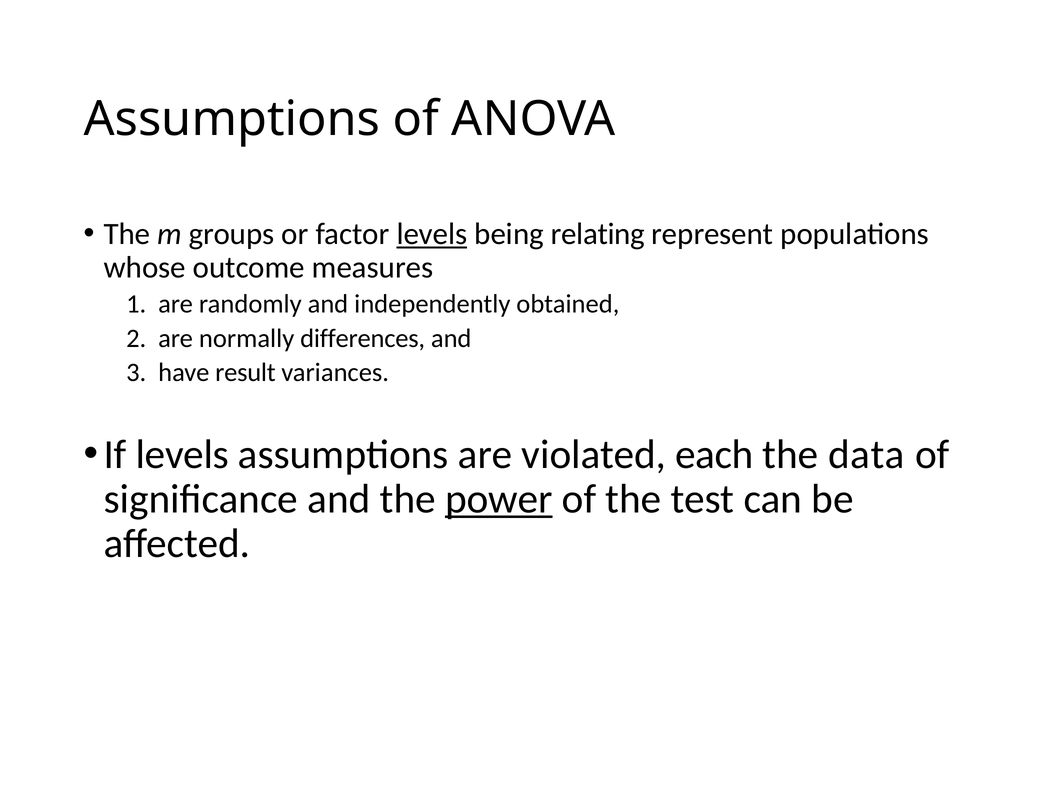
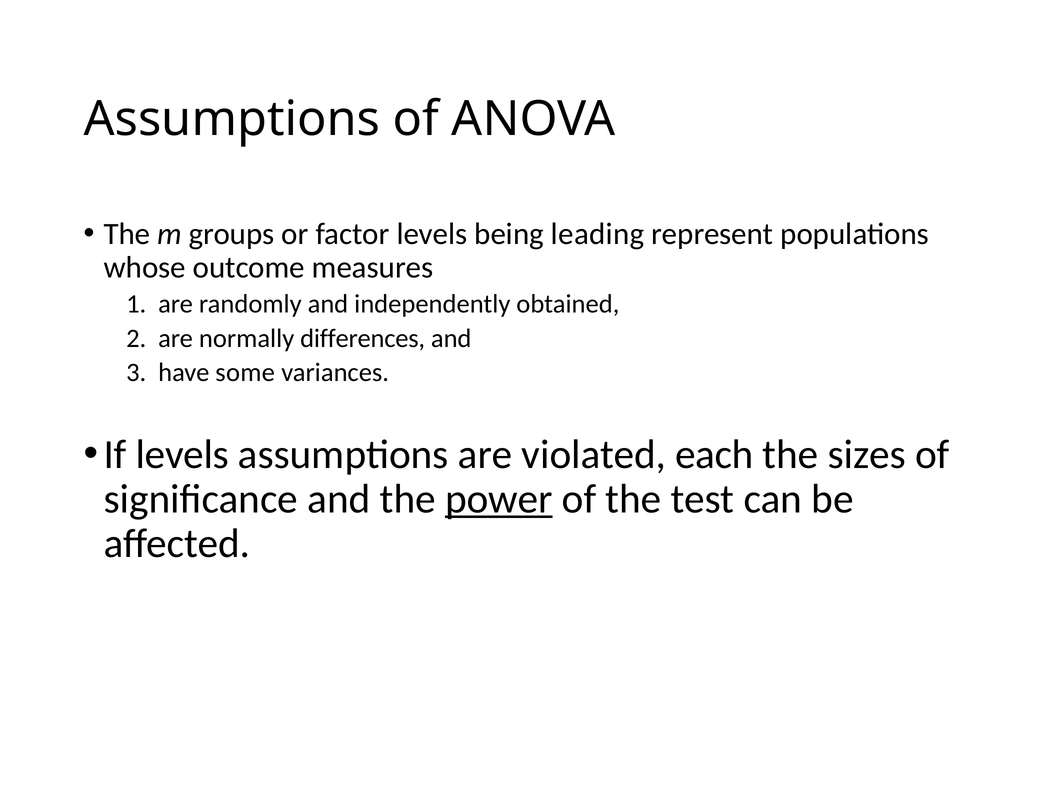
levels underline: present -> none (432, 234)
relating: relating -> leading (598, 234)
result: result -> some (245, 373)
data: data -> sizes (867, 455)
